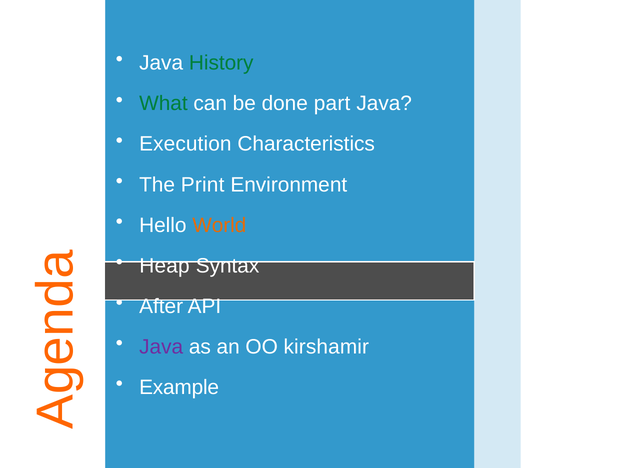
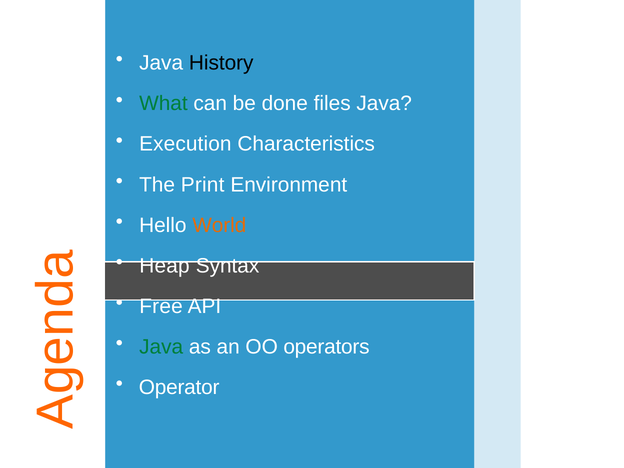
History colour: green -> black (221, 63)
part: part -> files (332, 104)
After: After -> Free (161, 306)
Java colour: purple -> green (161, 347)
kirshamir: kirshamir -> operators (326, 347)
Example: Example -> Operator (179, 387)
